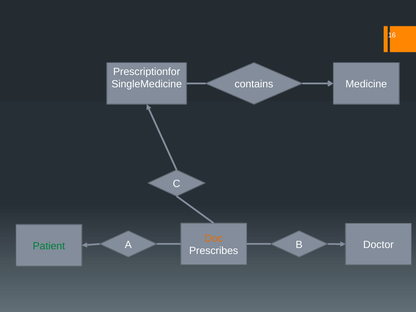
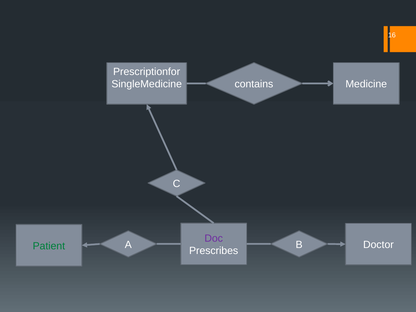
Doc colour: orange -> purple (214, 238)
